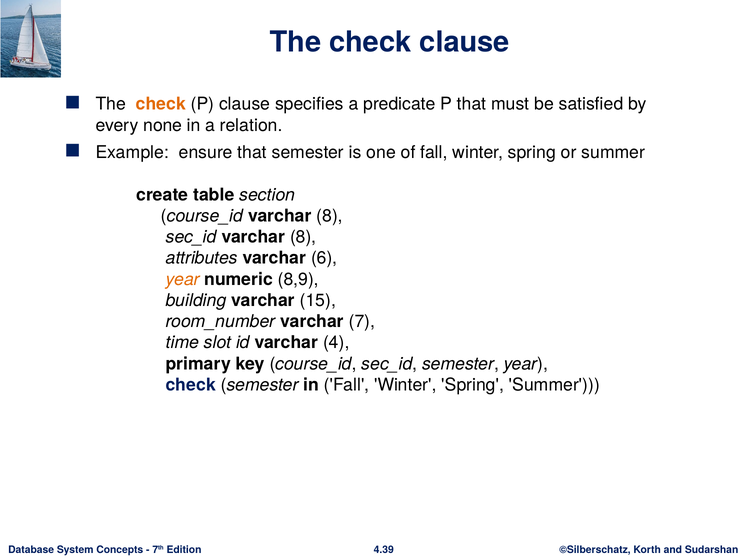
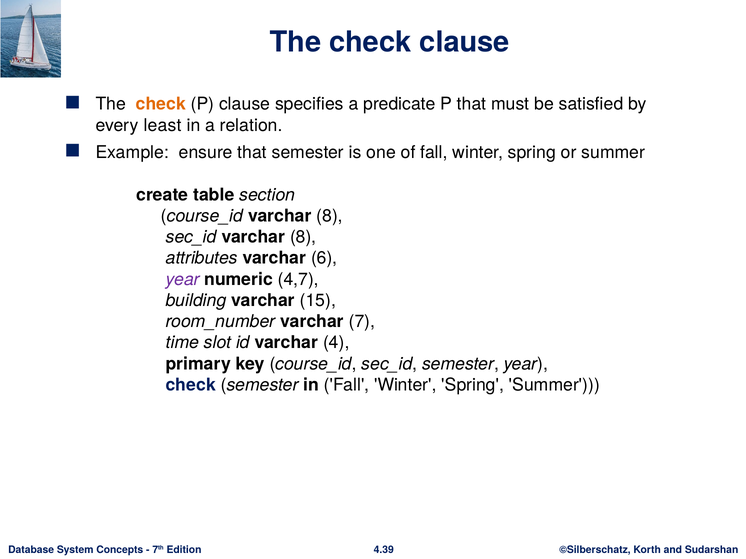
none: none -> least (163, 125)
year colour: orange -> purple (183, 280)
8,9: 8,9 -> 4,7 (298, 280)
